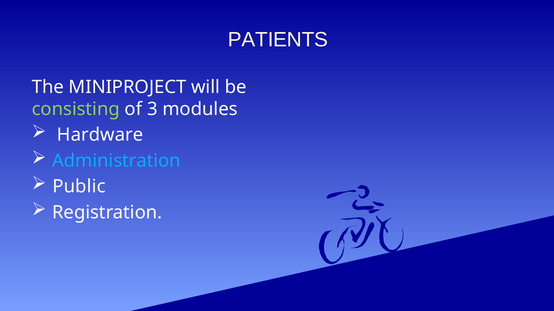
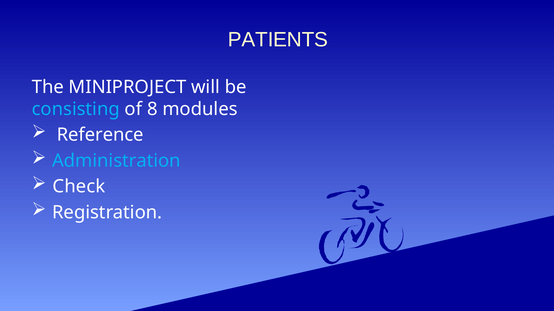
consisting colour: light green -> light blue (76, 109)
3: 3 -> 8 (152, 109)
Hardware: Hardware -> Reference (100, 135)
Public: Public -> Check (79, 187)
